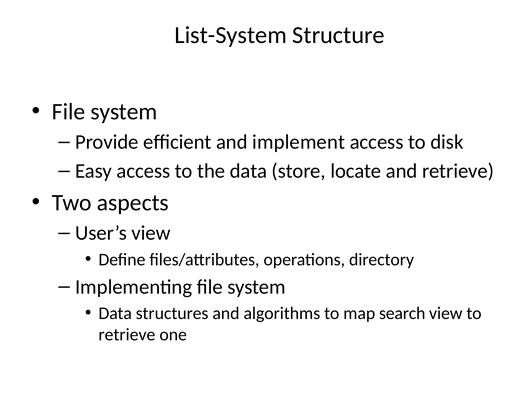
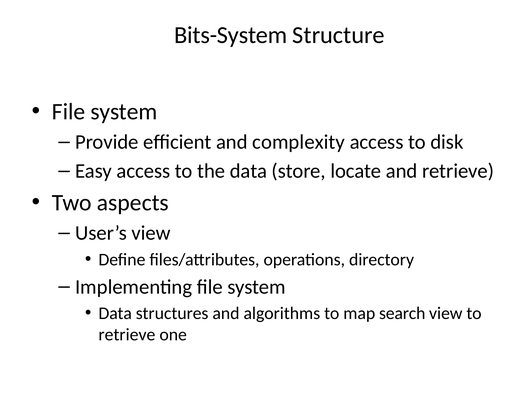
List-System: List-System -> Bits-System (231, 35)
implement: implement -> complexity (299, 142)
